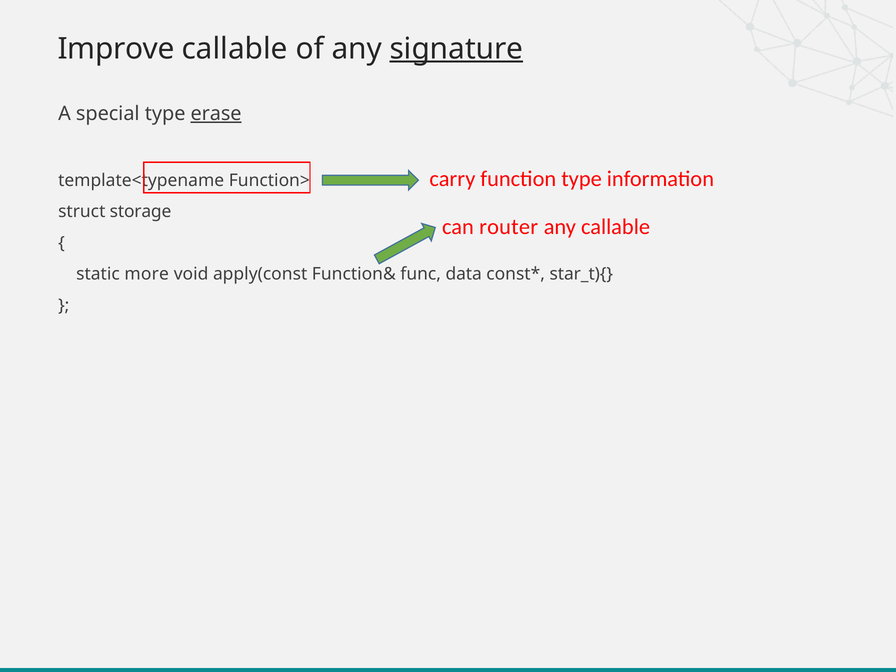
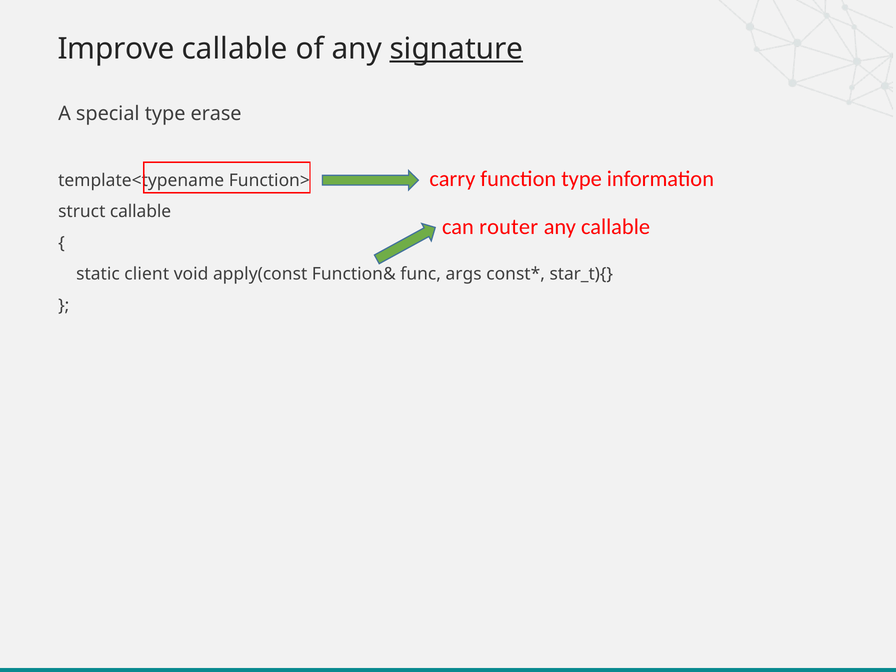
erase underline: present -> none (216, 114)
struct storage: storage -> callable (141, 212)
more: more -> client (147, 274)
data: data -> args (464, 274)
